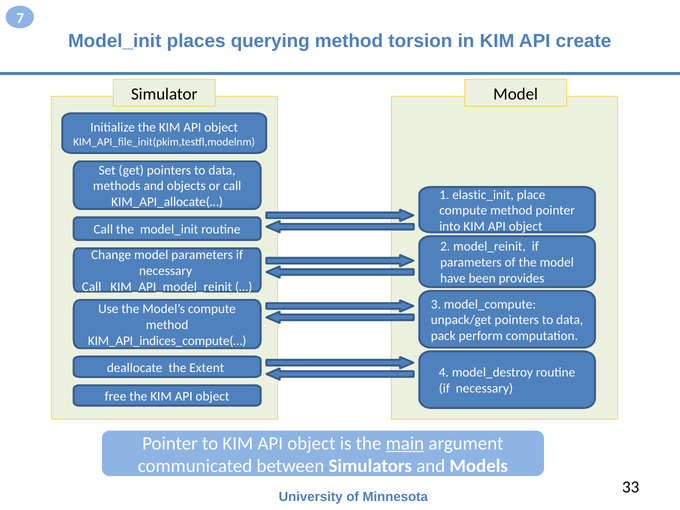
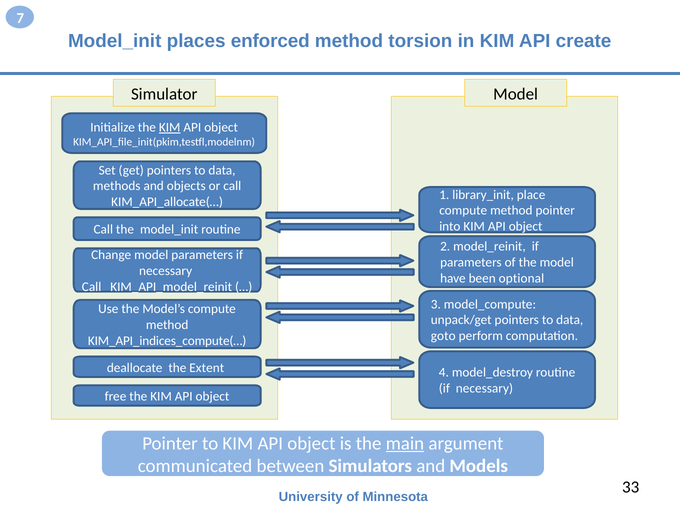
querying: querying -> enforced (270, 41)
KIM underline: none -> present (170, 127)
elastic_init: elastic_init -> library_init (483, 195)
provides: provides -> optional (521, 278)
pack: pack -> goto (443, 336)
